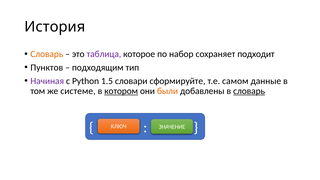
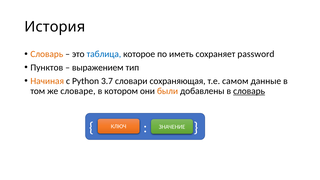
таблица colour: purple -> blue (104, 54)
набор: набор -> иметь (181, 54)
подходит: подходит -> password (256, 54)
подходящим: подходящим -> выражением (98, 68)
Начиная colour: purple -> orange (47, 81)
1.5: 1.5 -> 3.7 (107, 81)
сформируйте: сформируйте -> сохраняющая (178, 81)
системе: системе -> словаре (78, 91)
котором underline: present -> none (121, 91)
